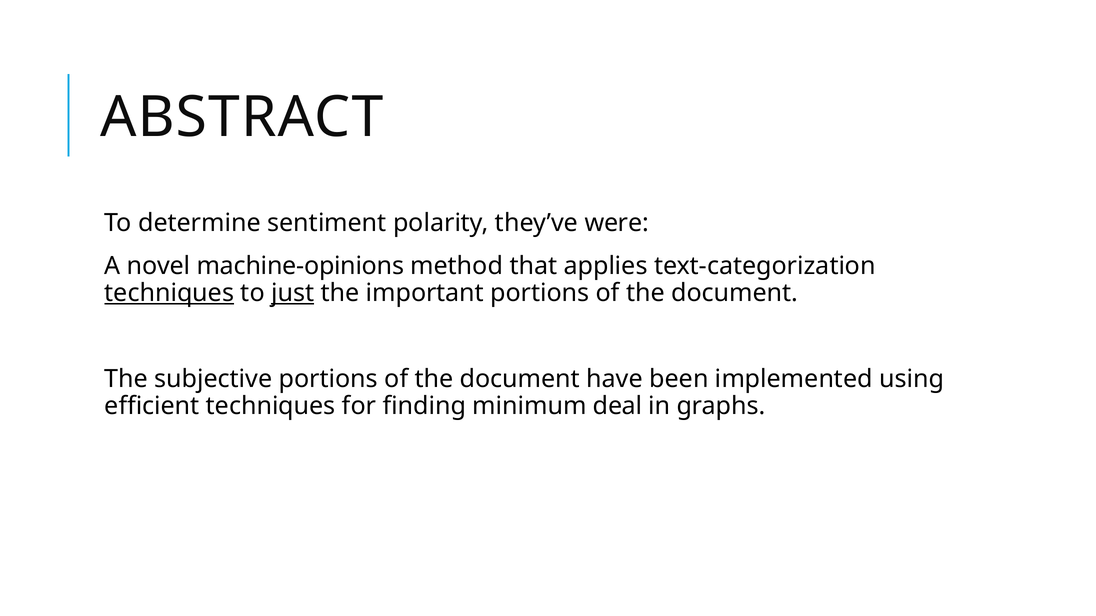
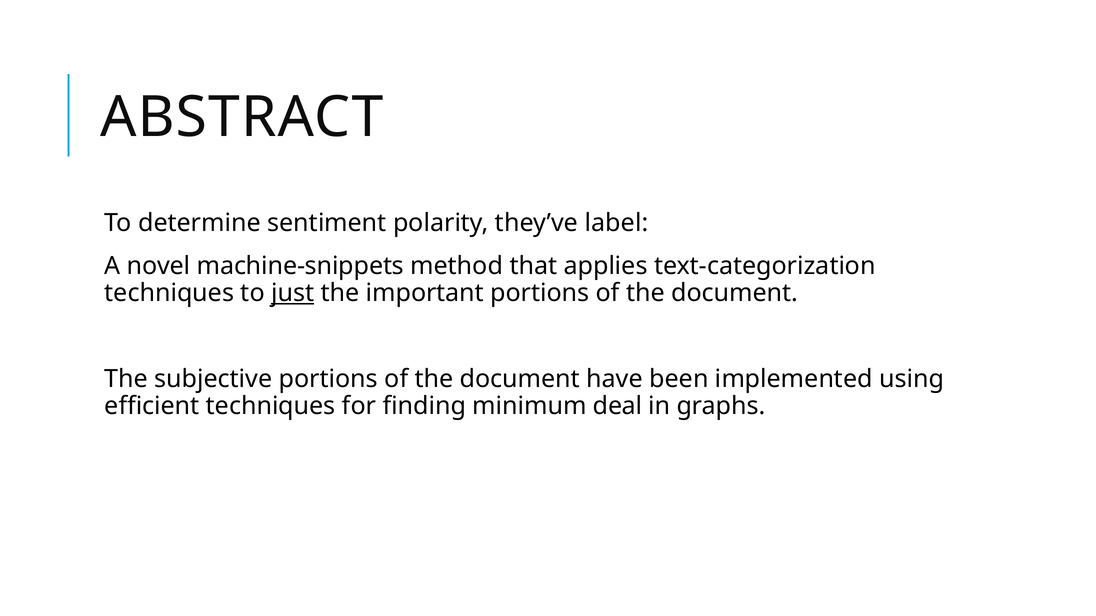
were: were -> label (617, 223)
machine-opinions: machine-opinions -> machine-snippets (300, 266)
techniques underline: present -> none (169, 293)
